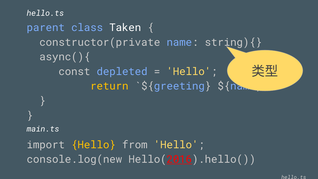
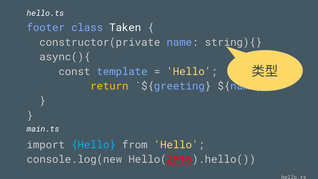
parent: parent -> footer (46, 28)
depleted: depleted -> template (122, 72)
Hello colour: yellow -> light blue (93, 145)
